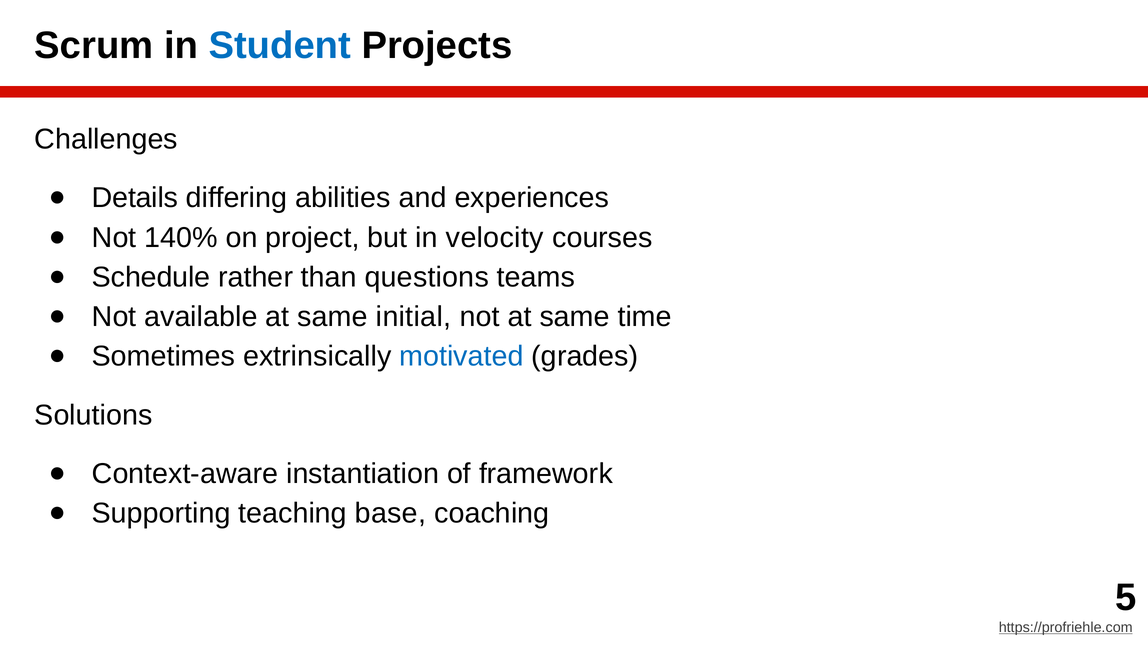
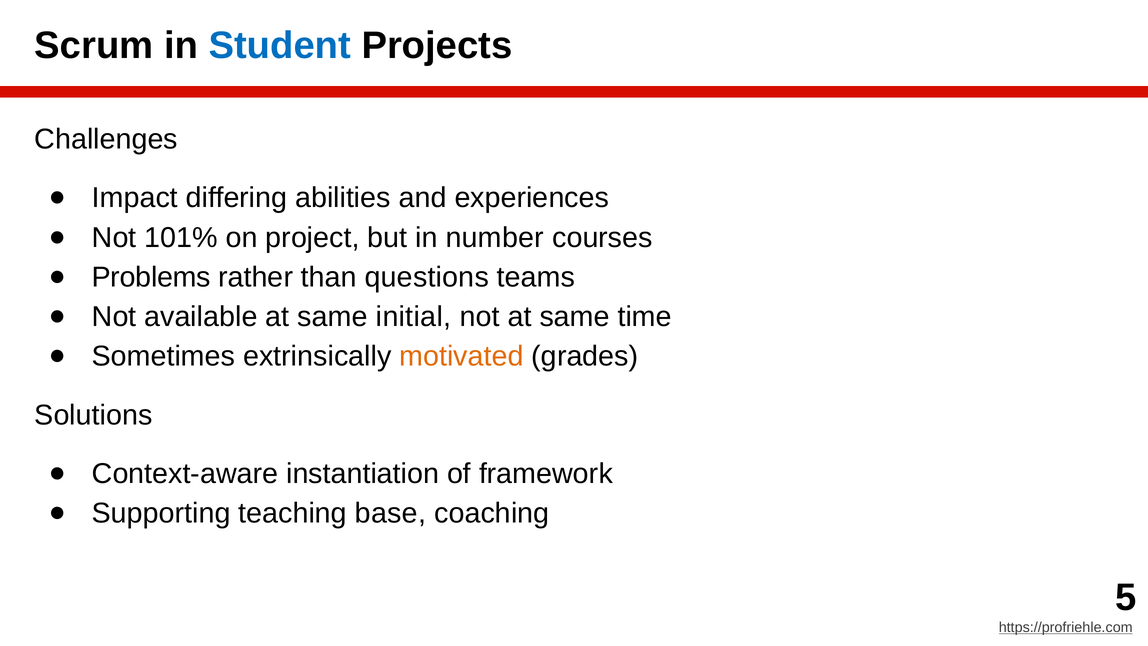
Details: Details -> Impact (135, 198)
140%: 140% -> 101% (181, 237)
velocity: velocity -> number (495, 237)
Schedule: Schedule -> Problems (151, 277)
motivated colour: blue -> orange (461, 356)
